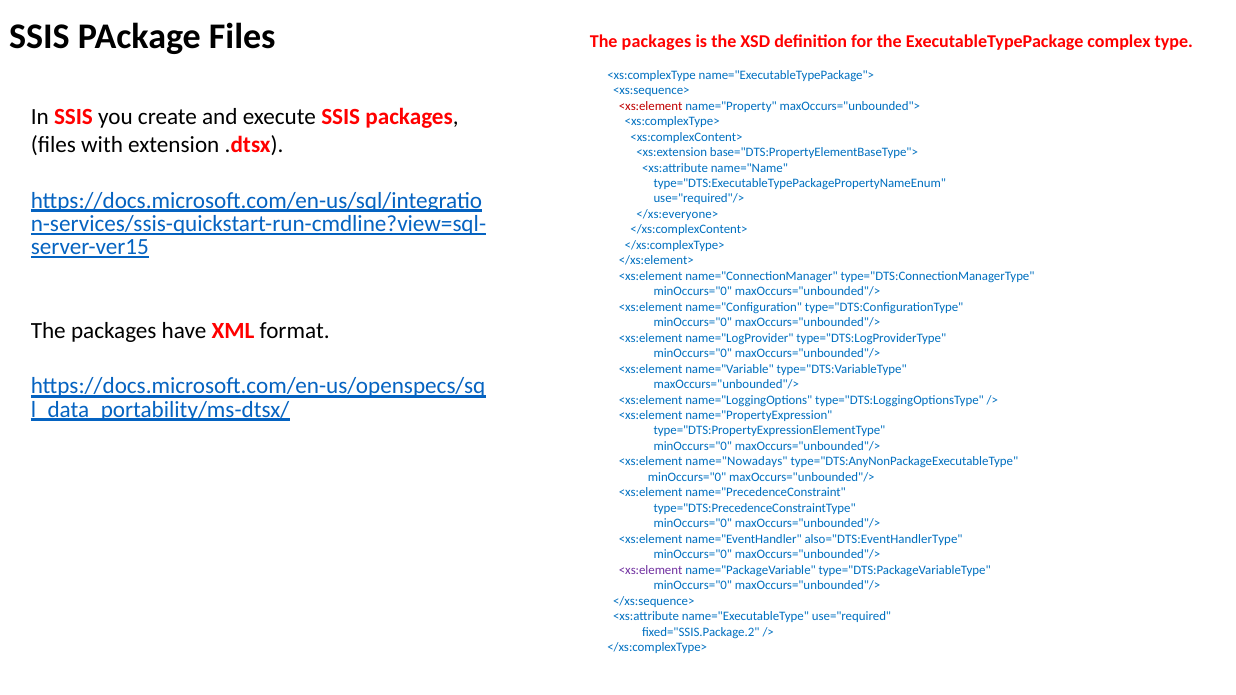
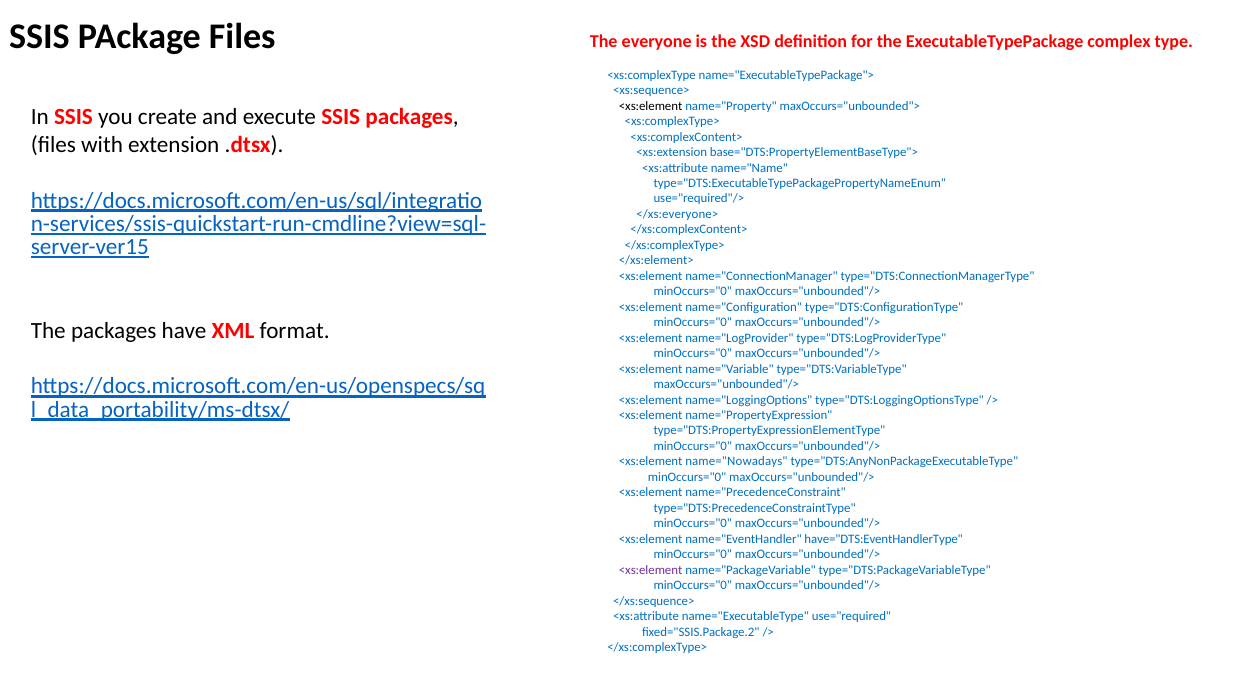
packages: packages -> everyone (657, 41)
<xs:element colour: red -> black (651, 106)
also="DTS:EventHandlerType: also="DTS:EventHandlerType -> have="DTS:EventHandlerType (884, 539)
